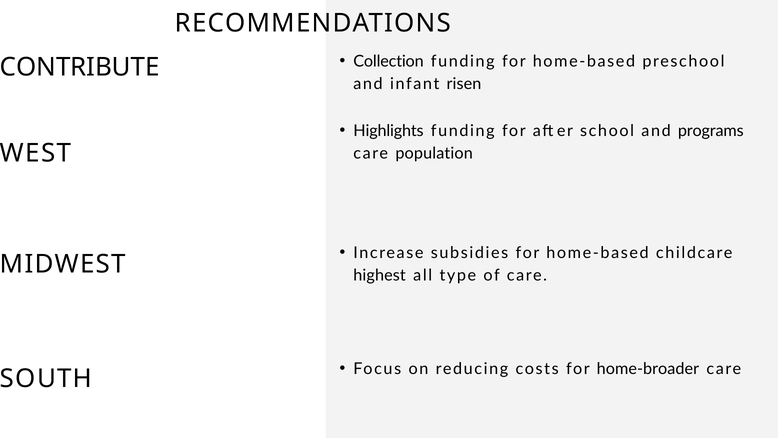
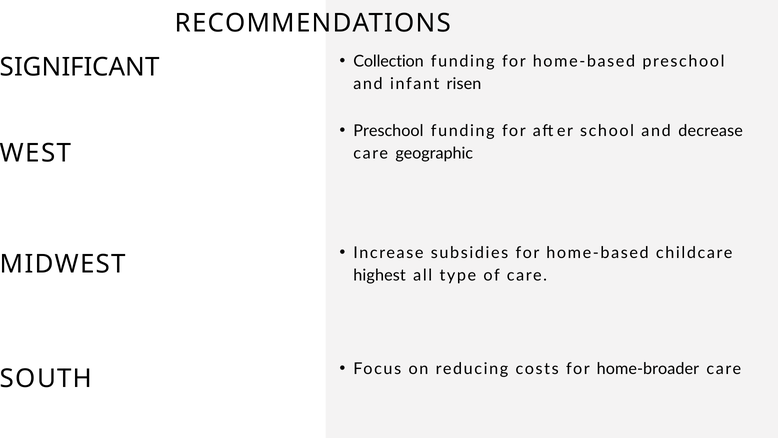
CONTRIBUTE: CONTRIBUTE -> SIGNIFICANT (80, 67)
Highlights: Highlights -> Preschool (388, 131)
programs: programs -> decrease (711, 131)
population: population -> geographic (434, 153)
